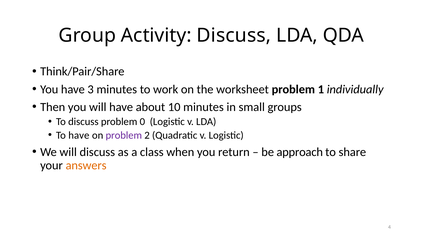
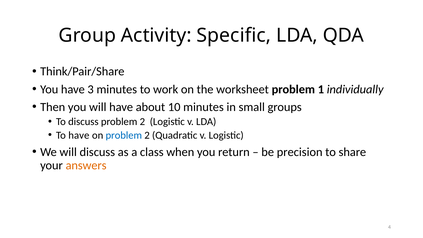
Activity Discuss: Discuss -> Specific (234, 36)
discuss problem 0: 0 -> 2 (142, 122)
problem colour: purple -> blue (124, 135)
approach: approach -> precision (300, 152)
